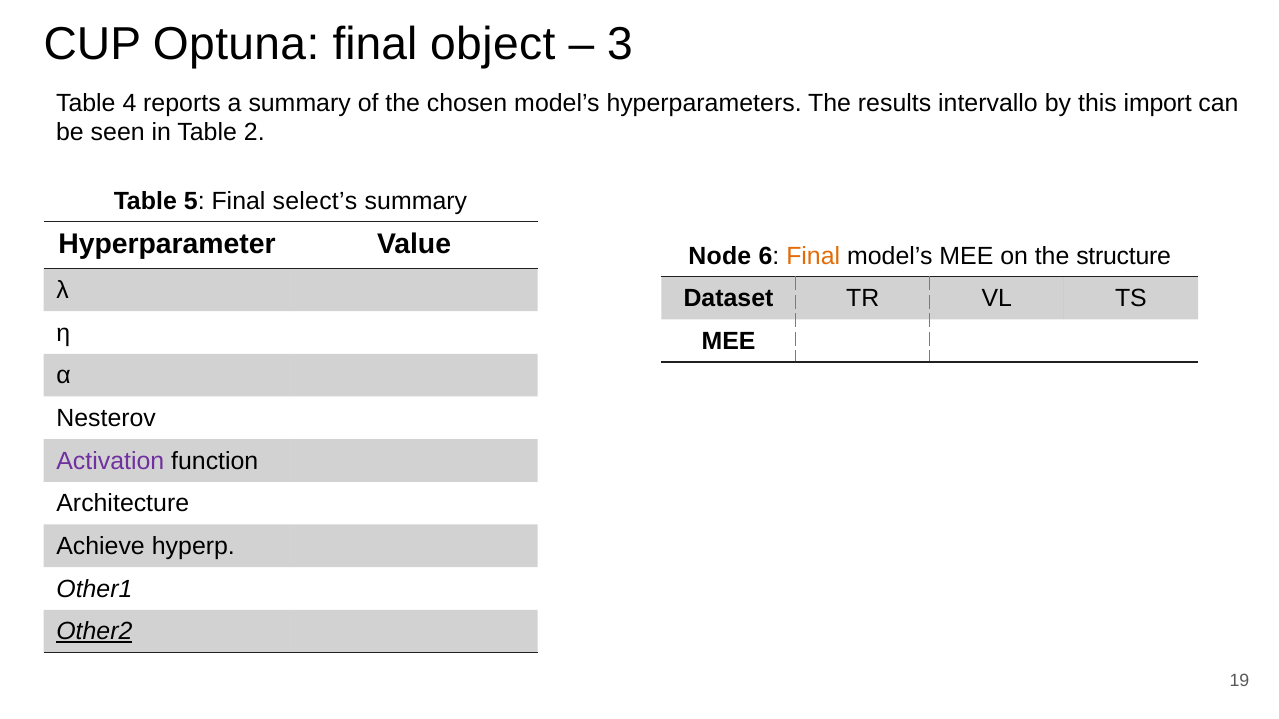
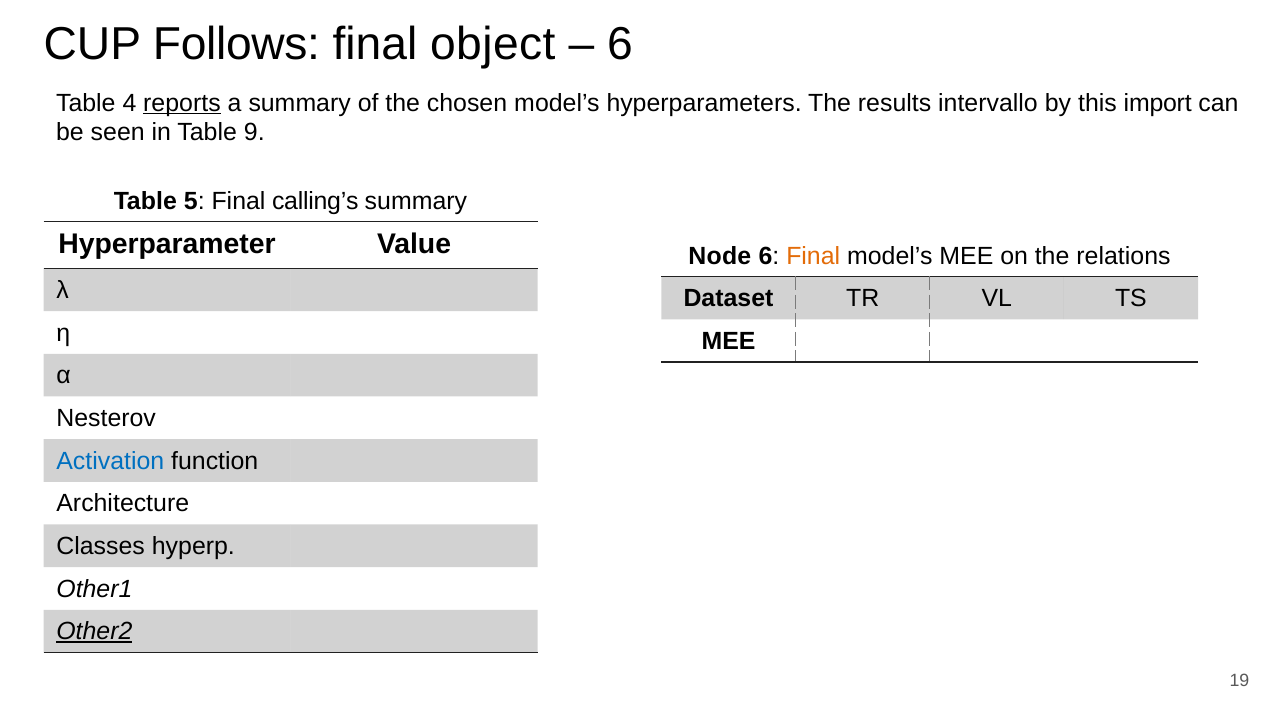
Optuna: Optuna -> Follows (236, 44)
3: 3 -> 6 (620, 44)
reports underline: none -> present (182, 103)
2: 2 -> 9 (254, 133)
select’s: select’s -> calling’s (315, 202)
structure: structure -> relations (1124, 256)
Activation colour: purple -> blue (110, 461)
Achieve: Achieve -> Classes (101, 547)
